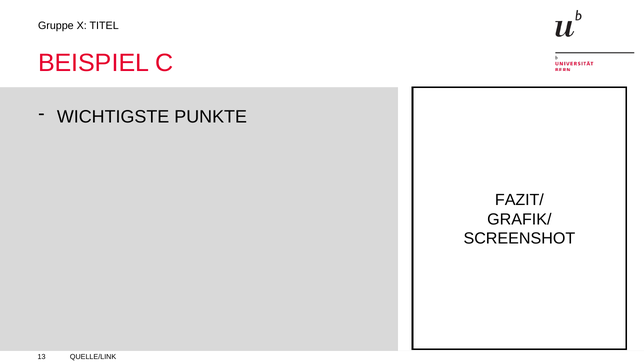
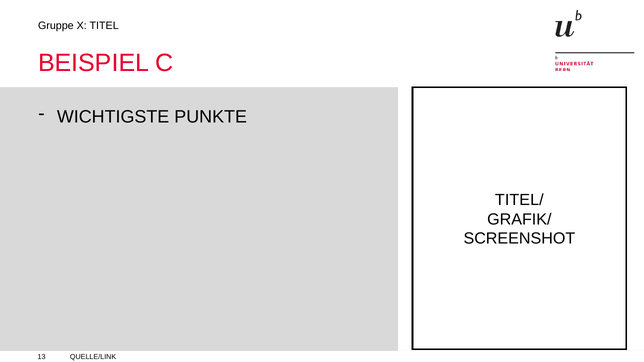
FAZIT/: FAZIT/ -> TITEL/ (519, 200)
